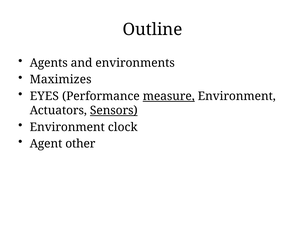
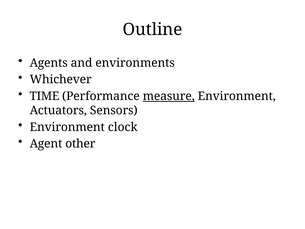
Maximizes: Maximizes -> Whichever (61, 79)
EYES: EYES -> TIME (44, 96)
Sensors underline: present -> none (114, 110)
